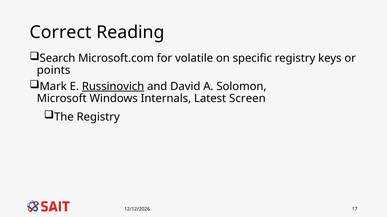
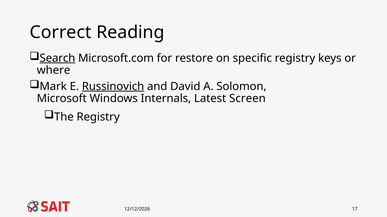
Search underline: none -> present (57, 58)
volatile: volatile -> restore (194, 58)
points: points -> where (54, 70)
